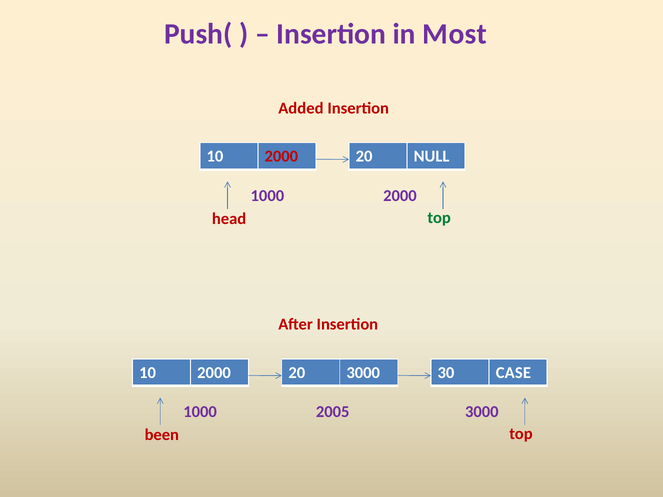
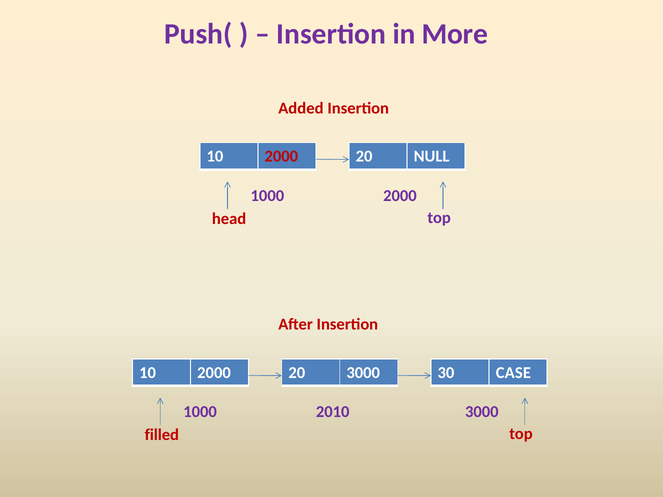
Most: Most -> More (455, 34)
top colour: green -> purple (439, 218)
2005: 2005 -> 2010 (333, 412)
been: been -> filled (162, 435)
